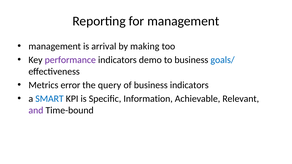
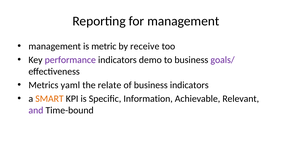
arrival: arrival -> metric (104, 46)
making: making -> receive (145, 46)
goals/ colour: blue -> purple (223, 60)
error: error -> yaml (70, 85)
query: query -> relate (110, 85)
SMART colour: blue -> orange (50, 99)
